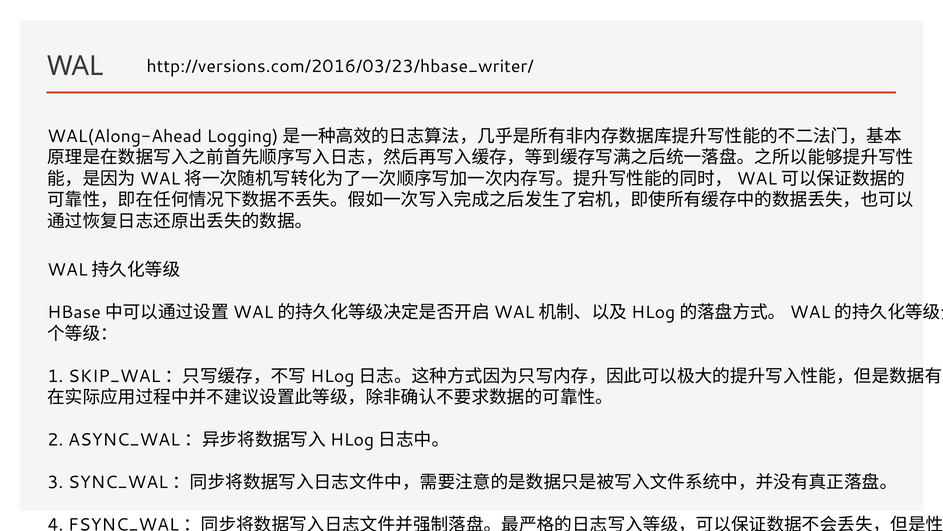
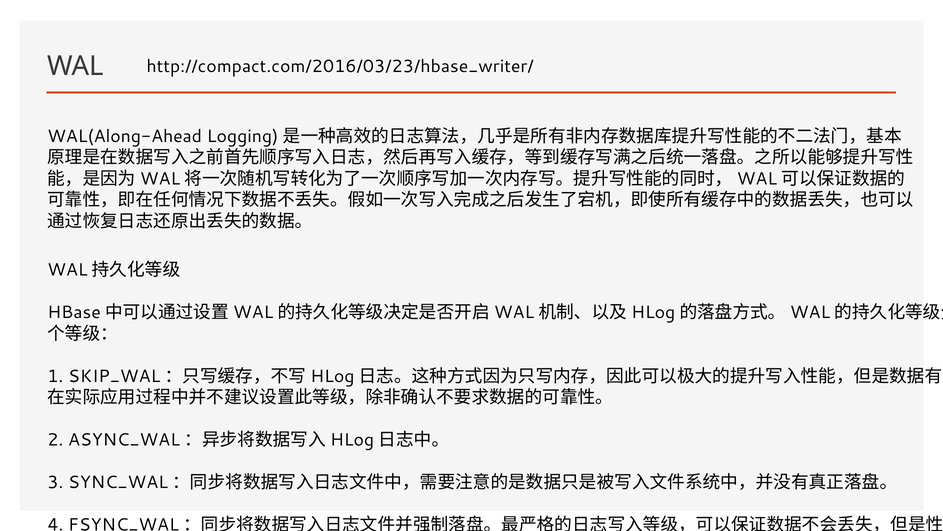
http://versions.com/2016/03/23/hbase_writer/: http://versions.com/2016/03/23/hbase_writer/ -> http://compact.com/2016/03/23/hbase_writer/ (340, 66)
